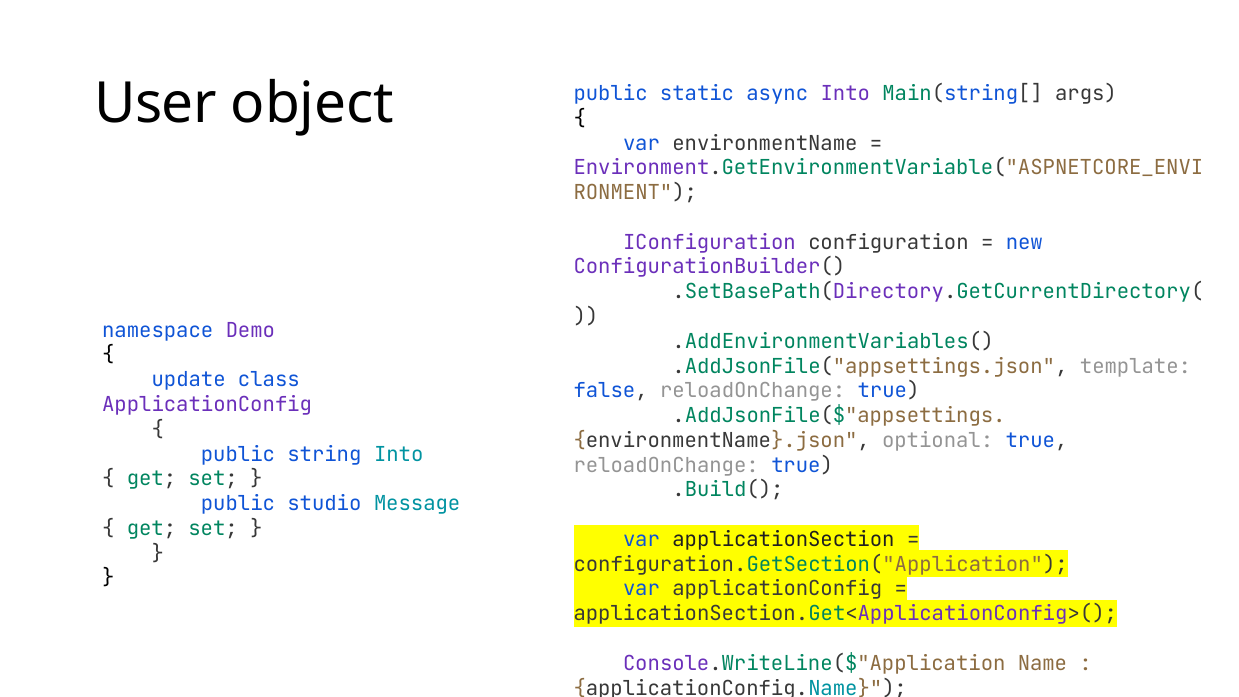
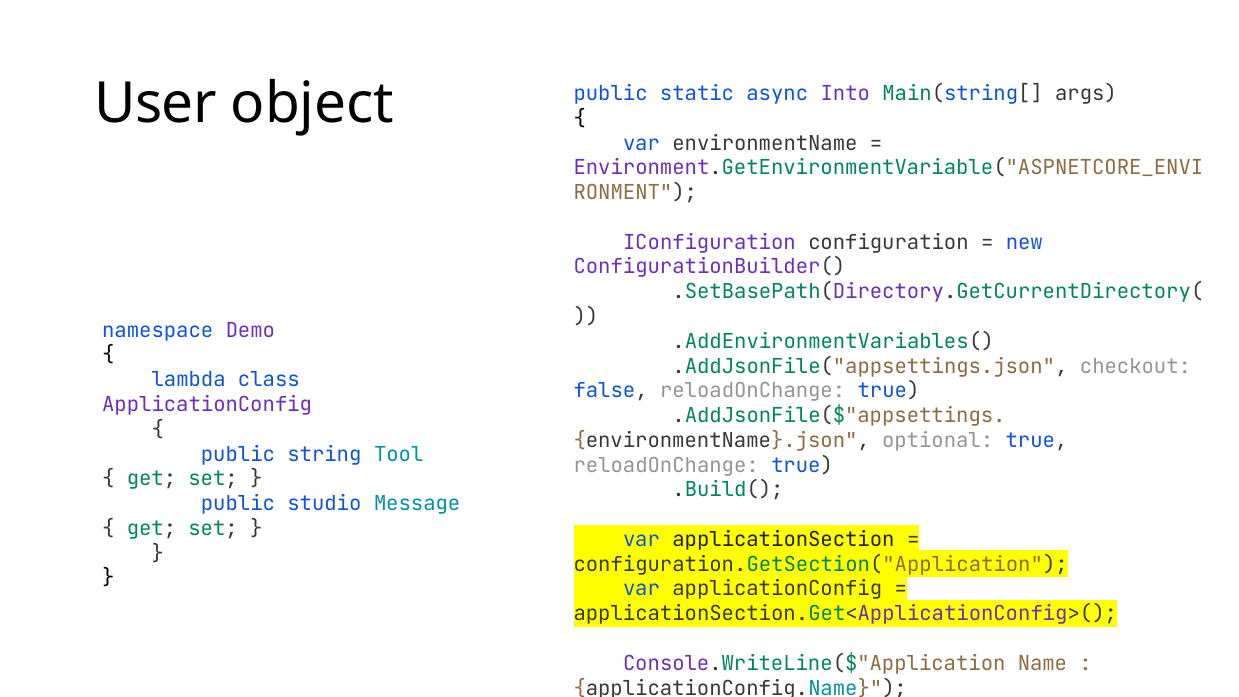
template: template -> checkout (1135, 366)
update: update -> lambda (189, 380)
string Into: Into -> Tool (399, 454)
